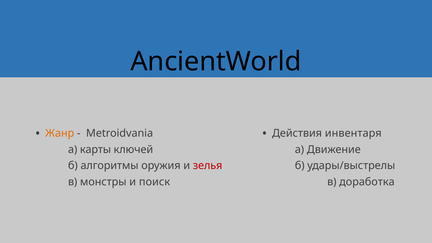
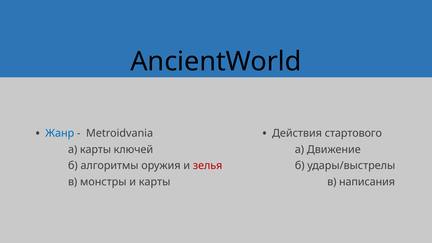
Жанр colour: orange -> blue (60, 133)
инвентаря: инвентаря -> стартового (353, 133)
и поиск: поиск -> карты (155, 182)
доработка: доработка -> написания (367, 182)
